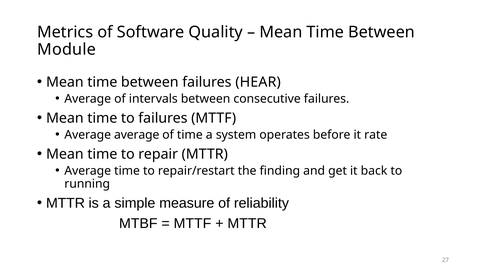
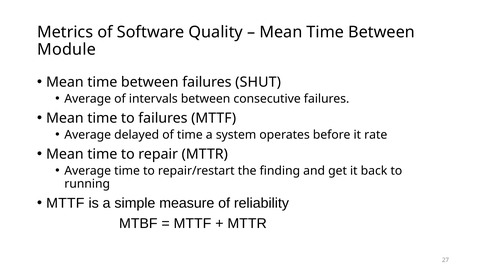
HEAR: HEAR -> SHUT (258, 82)
Average average: average -> delayed (137, 135)
MTTR: MTTR -> MTTF (65, 203)
